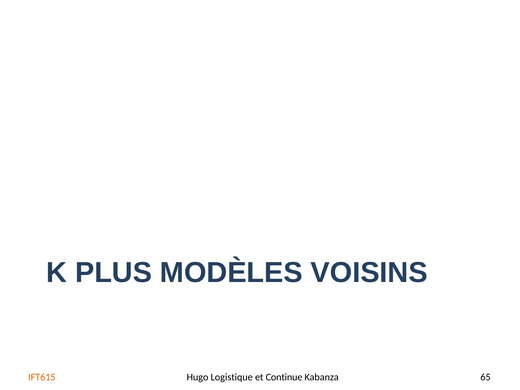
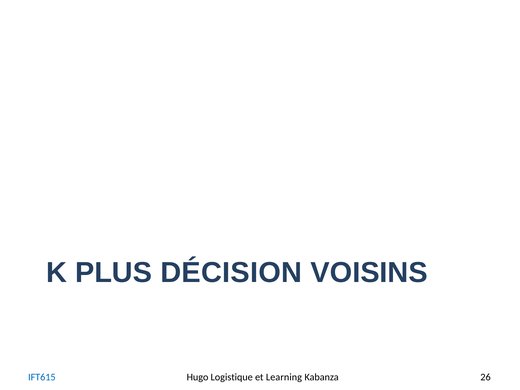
MODÈLES: MODÈLES -> DÉCISION (231, 273)
IFT615 colour: orange -> blue (42, 377)
Continue: Continue -> Learning (284, 377)
65: 65 -> 26 (486, 377)
